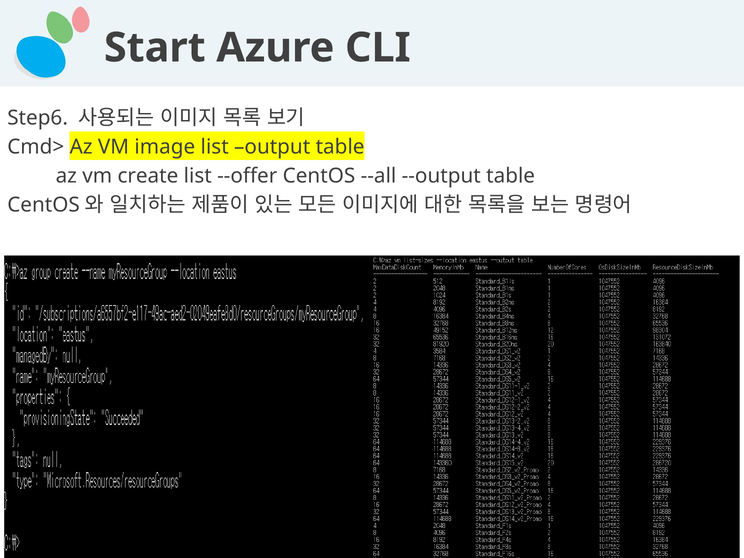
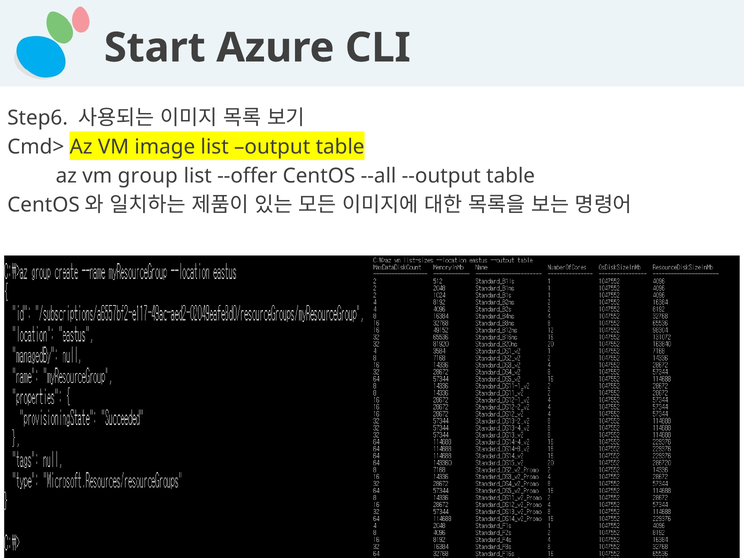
create: create -> group (148, 176)
